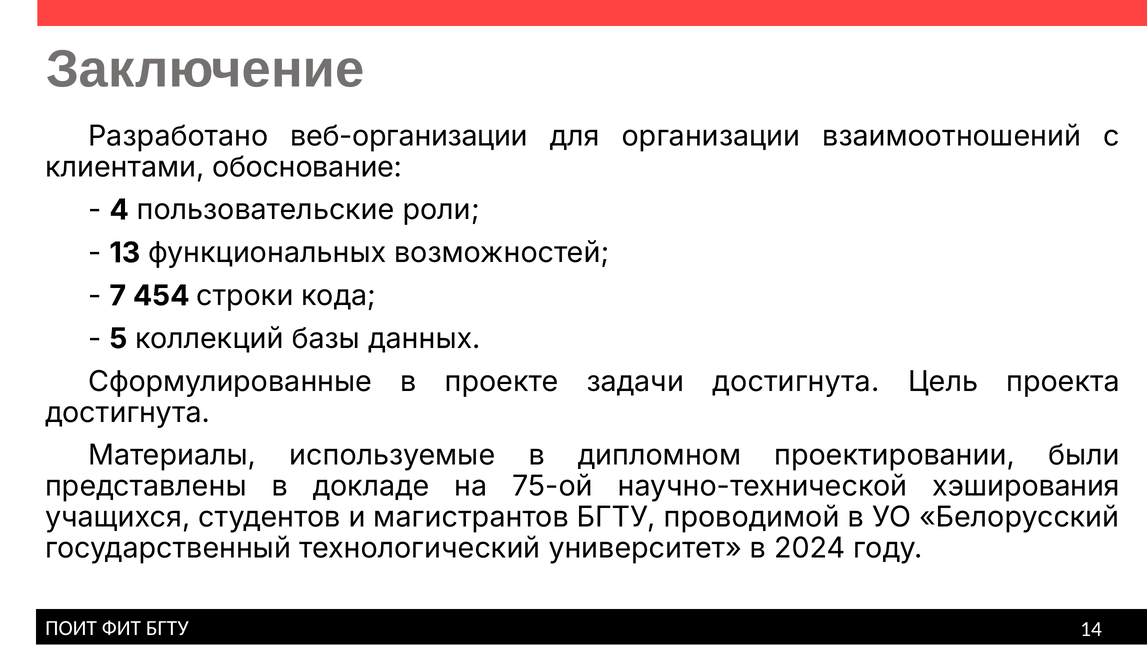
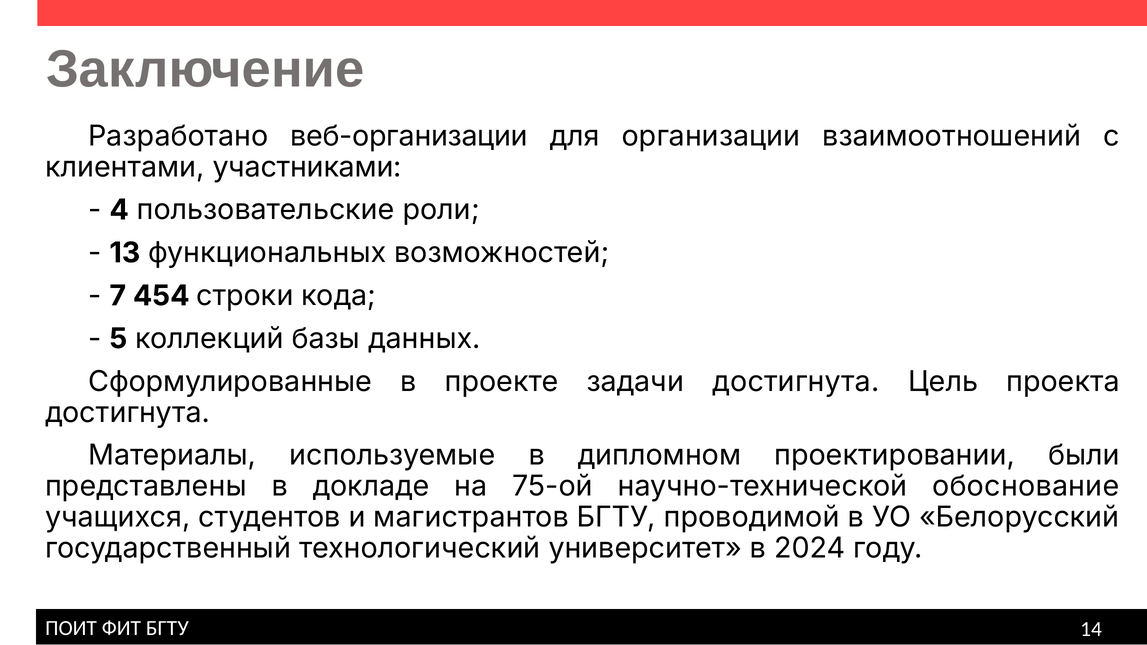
обоснование: обоснование -> участниками (307, 167)
хэширования: хэширования -> обоснование (1026, 487)
